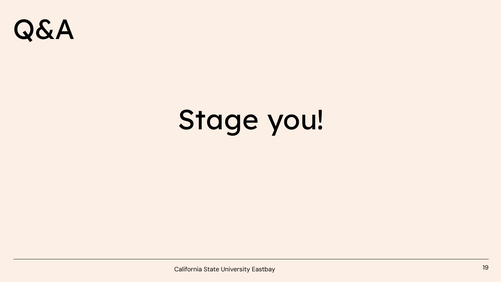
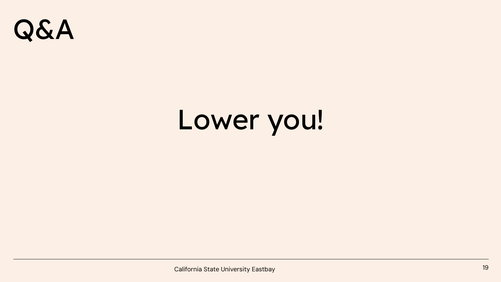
Stage: Stage -> Lower (219, 120)
